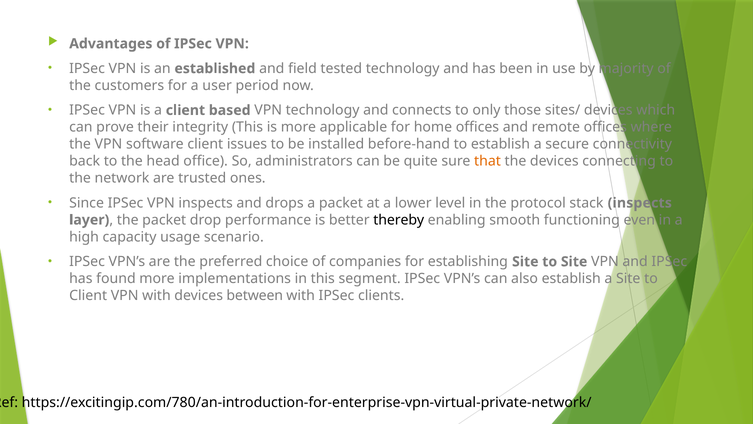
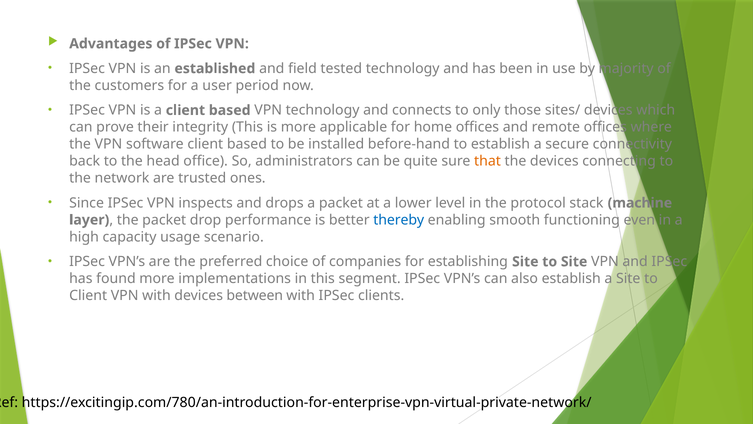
software client issues: issues -> based (247, 144)
stack inspects: inspects -> machine (640, 203)
thereby colour: black -> blue (399, 220)
